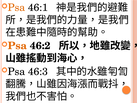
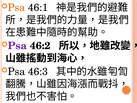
Psa colour: orange -> purple (17, 46)
